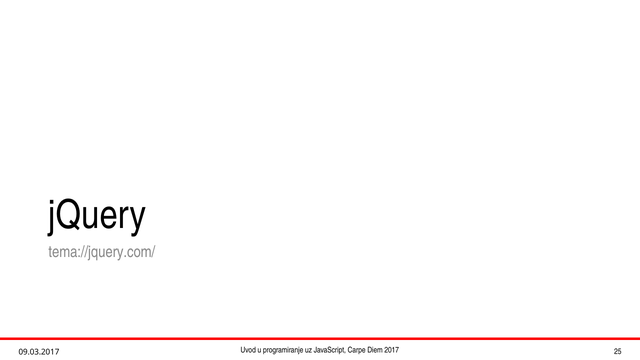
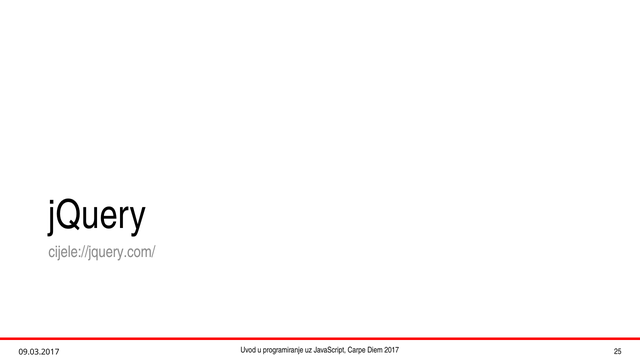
tema://jquery.com/: tema://jquery.com/ -> cijele://jquery.com/ (102, 252)
